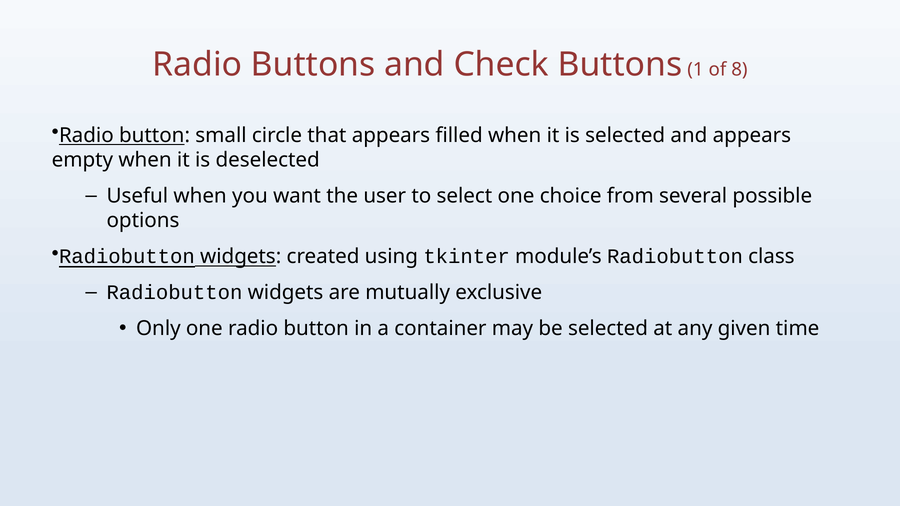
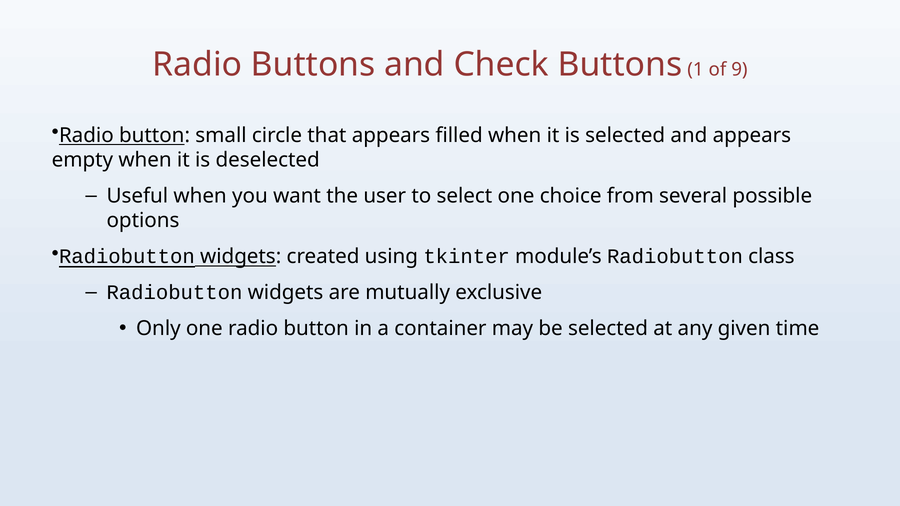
8: 8 -> 9 (739, 70)
